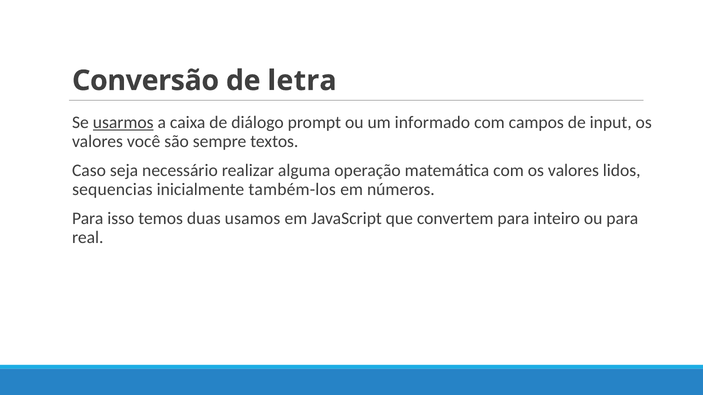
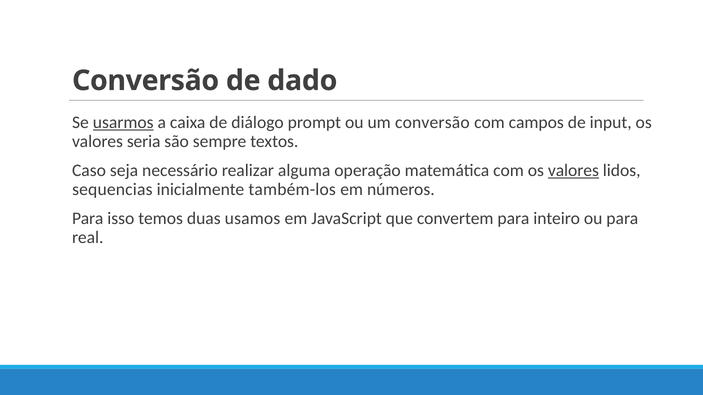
letra: letra -> dado (302, 81)
um informado: informado -> conversão (432, 123)
você: você -> seria (144, 141)
valores underline: none -> present (573, 171)
